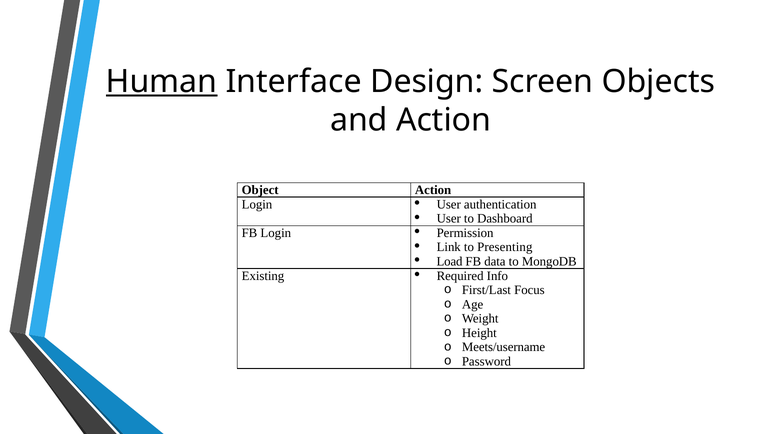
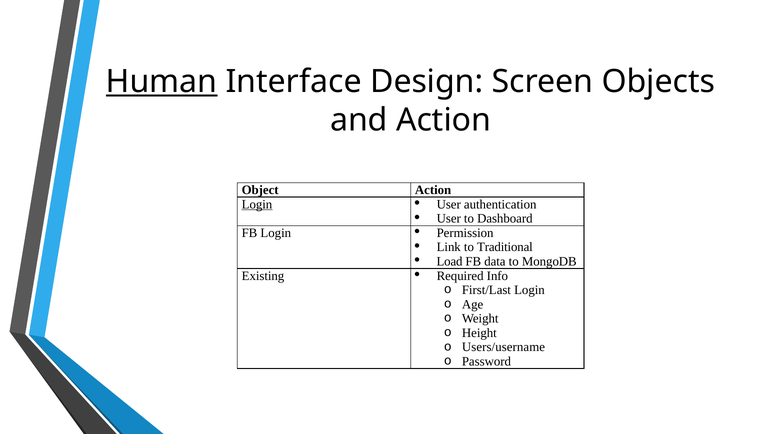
Login underline: none -> present (257, 204)
Presenting: Presenting -> Traditional (505, 247)
First/Last Focus: Focus -> Login (529, 290)
Meets/username: Meets/username -> Users/username (503, 347)
